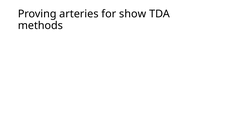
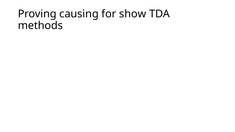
arteries: arteries -> causing (79, 14)
